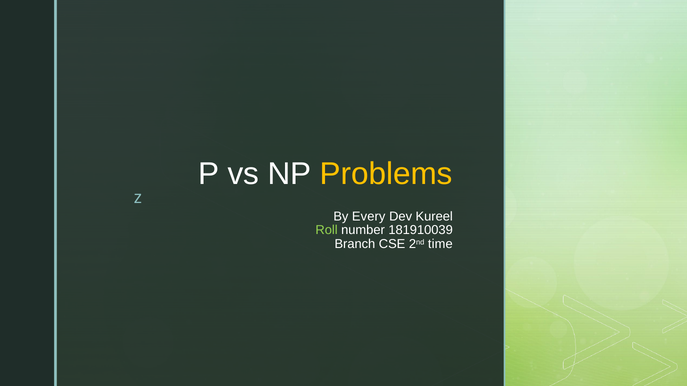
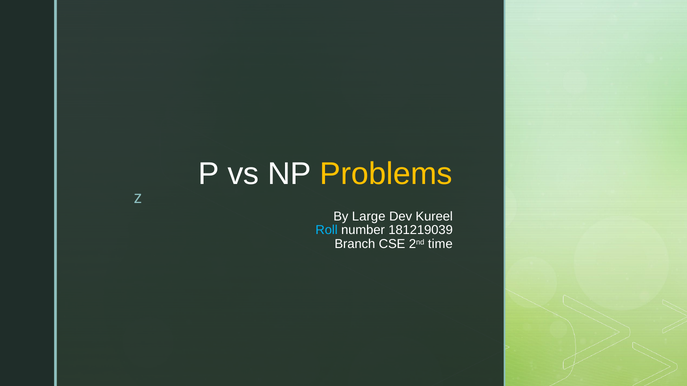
Every: Every -> Large (369, 217)
Roll colour: light green -> light blue (327, 231)
181910039: 181910039 -> 181219039 (421, 231)
